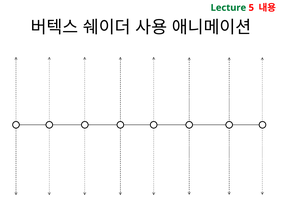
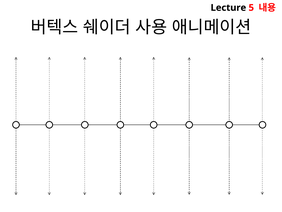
Lecture colour: green -> black (228, 8)
